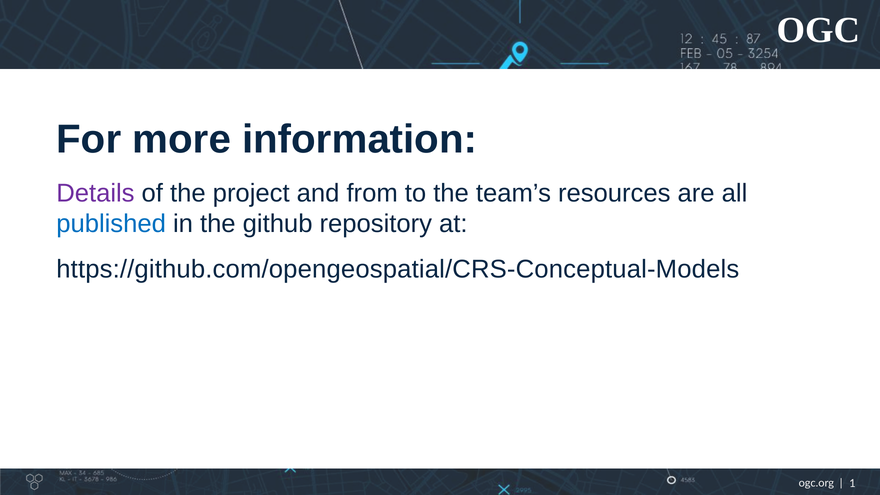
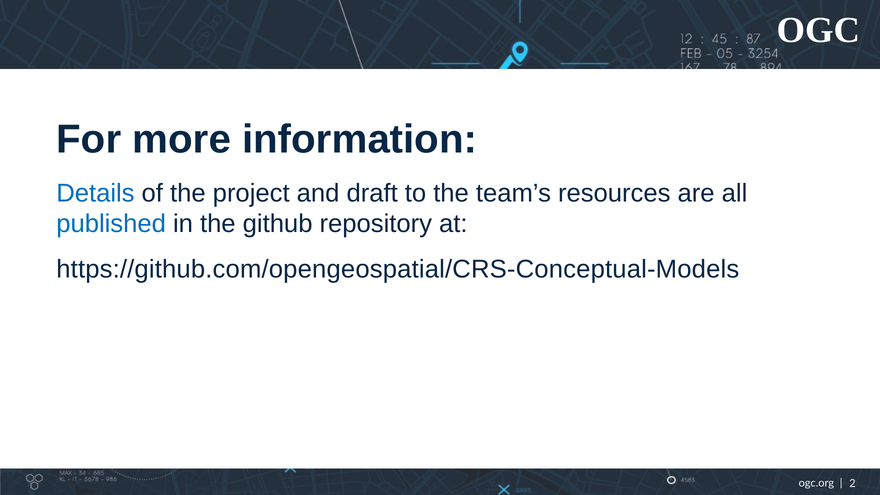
Details colour: purple -> blue (95, 193)
from: from -> draft (372, 193)
1: 1 -> 2 (852, 483)
